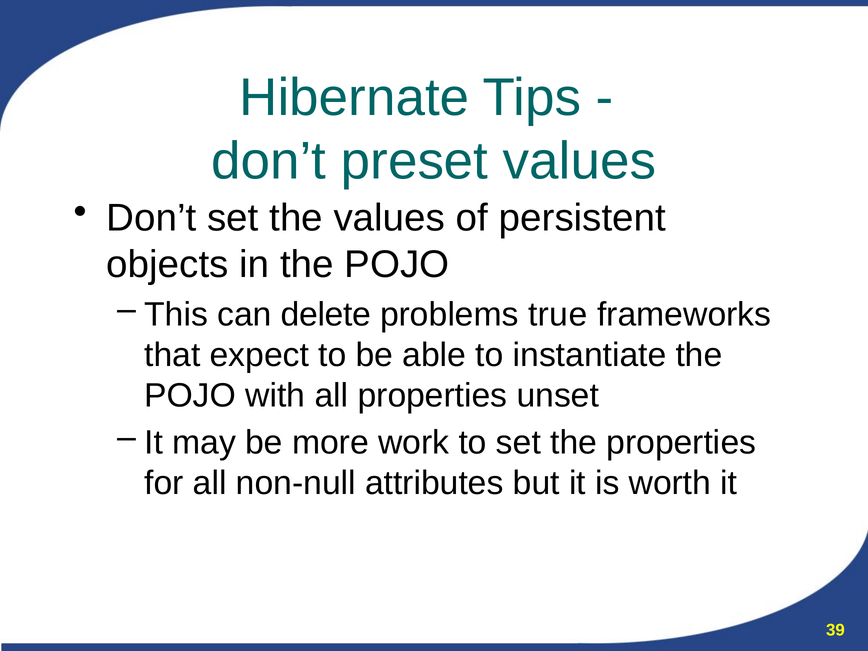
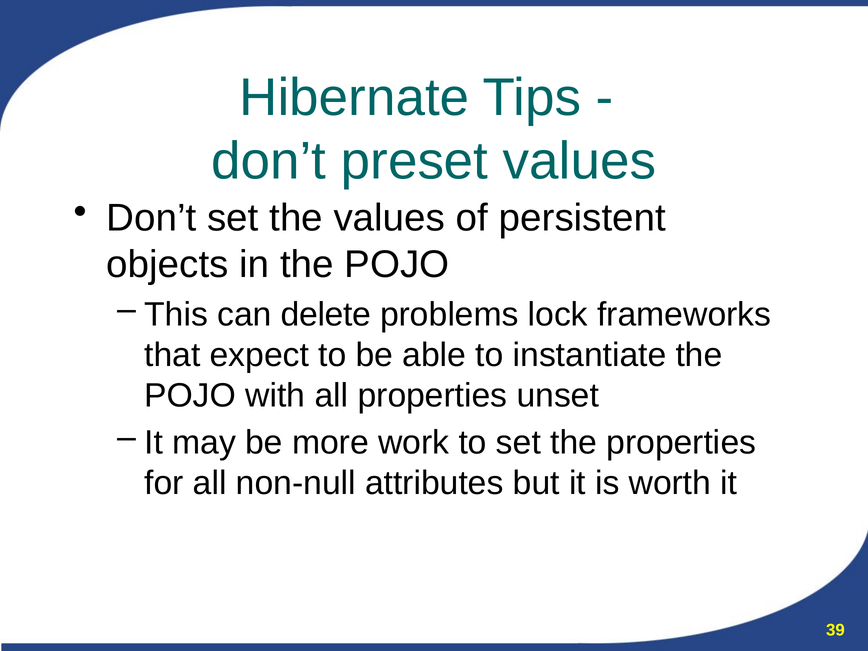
true: true -> lock (558, 314)
